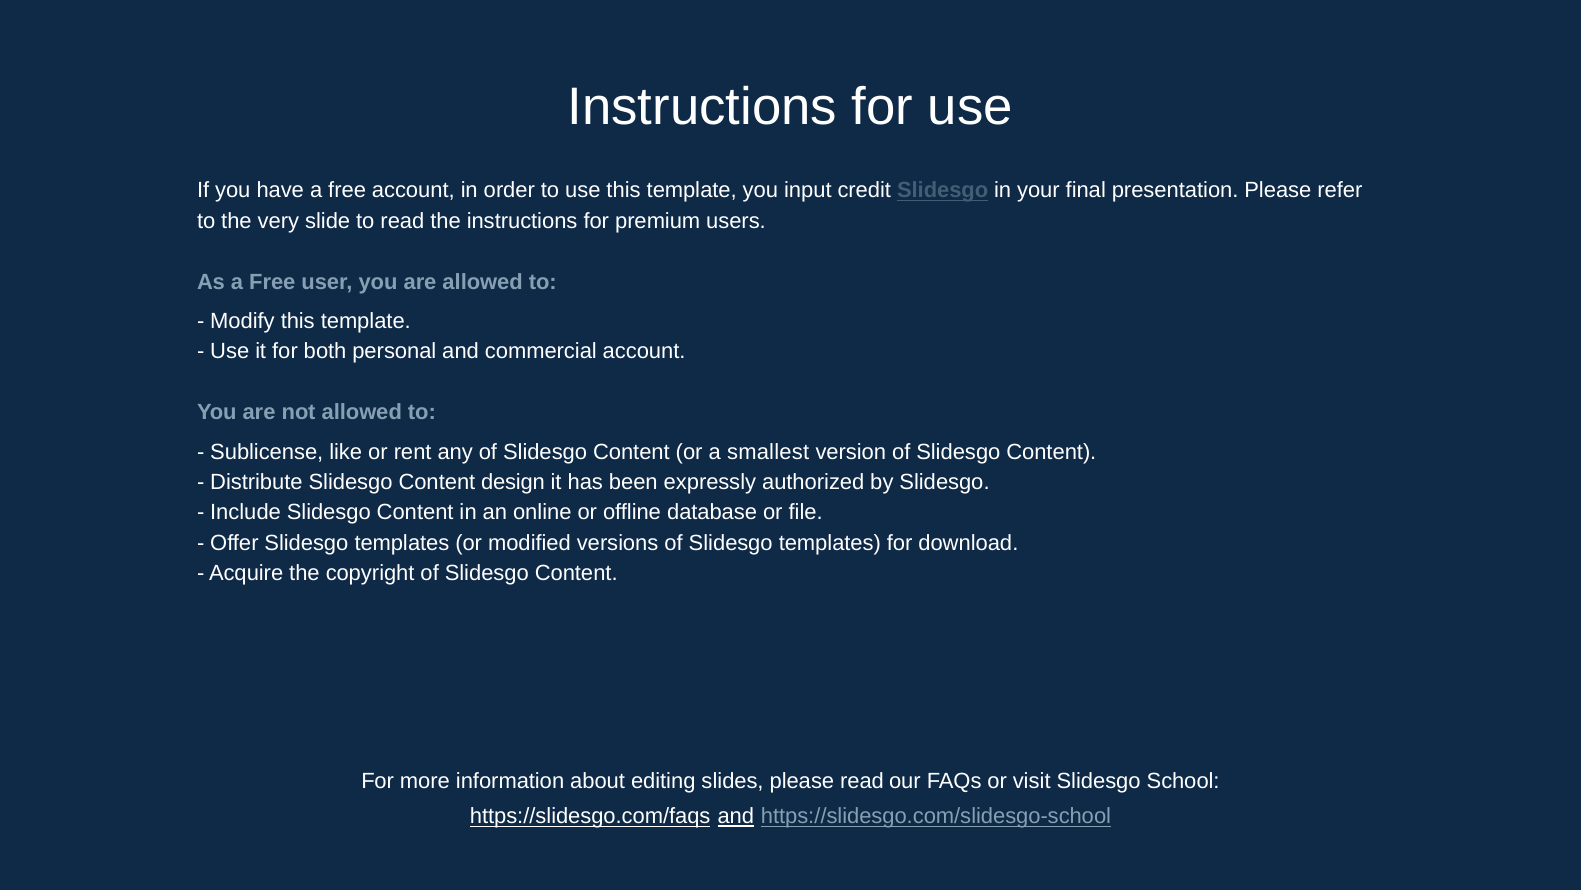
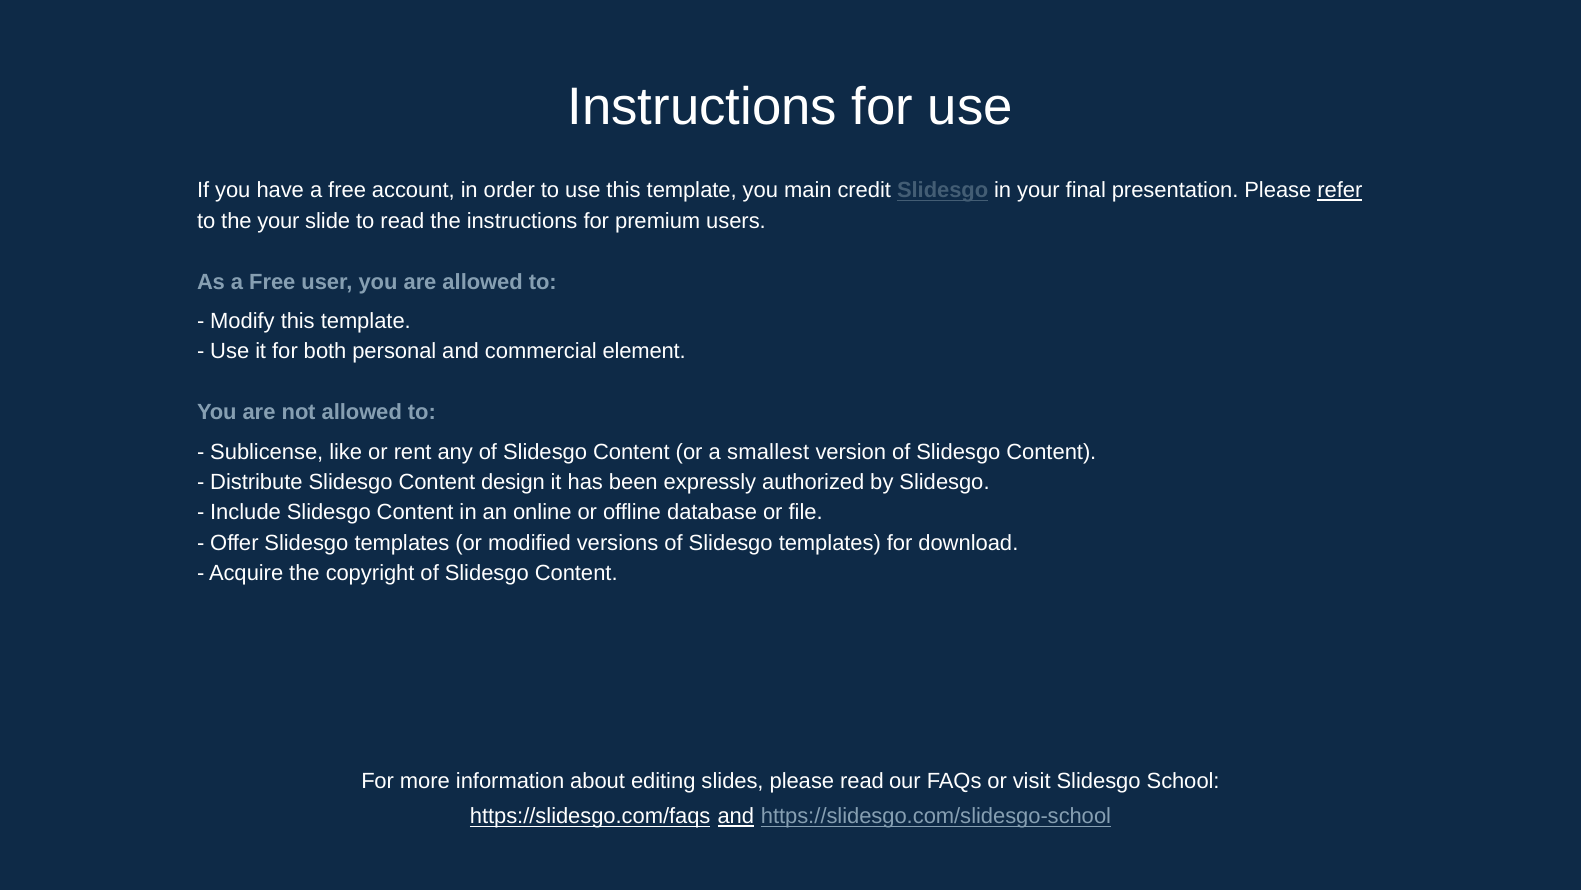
input: input -> main (808, 191)
refer underline: none -> present (1340, 191)
the very: very -> your (278, 221)
commercial account: account -> element (644, 351)
